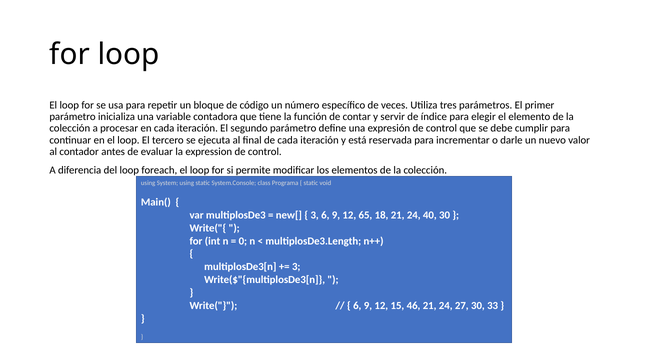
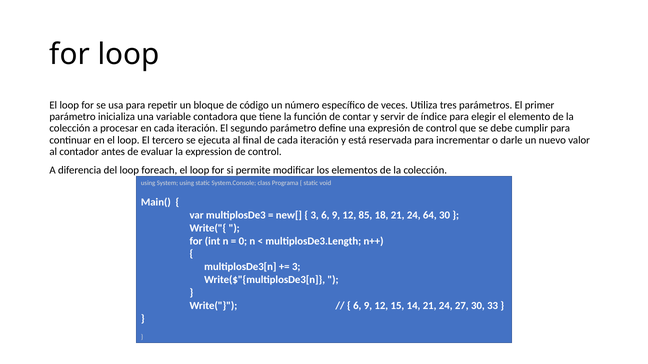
65: 65 -> 85 (365, 215)
40: 40 -> 64 (430, 215)
46: 46 -> 14 (414, 306)
